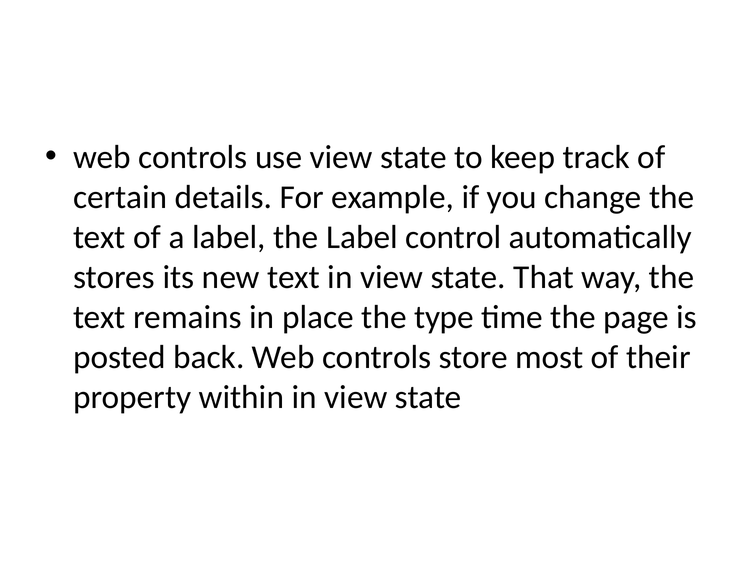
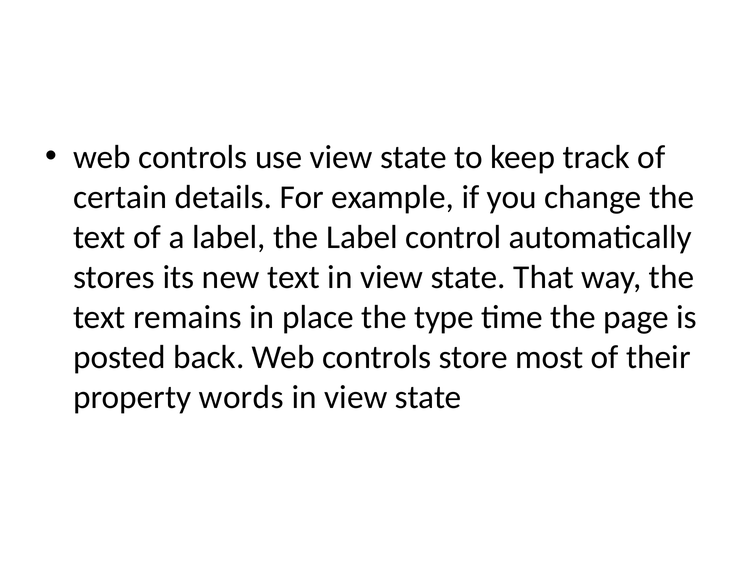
within: within -> words (241, 398)
